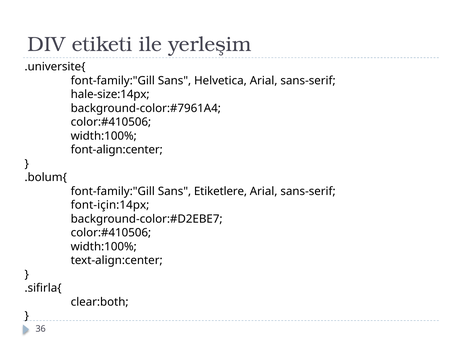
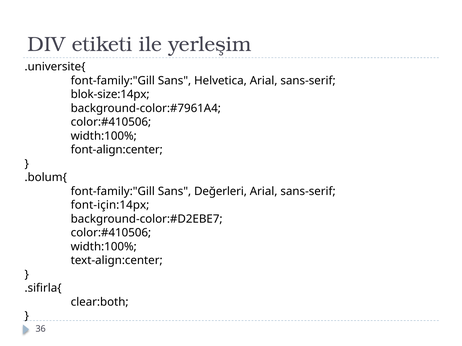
hale-size:14px: hale-size:14px -> blok-size:14px (110, 95)
Etiketlere: Etiketlere -> Değerleri (220, 192)
